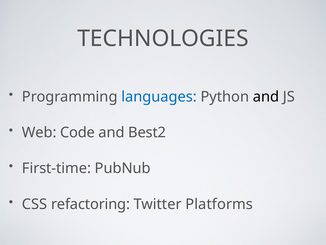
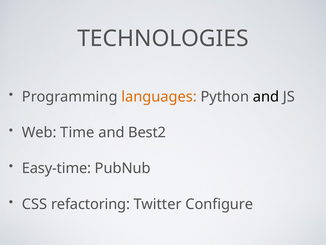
languages colour: blue -> orange (159, 97)
Code: Code -> Time (77, 132)
First-time: First-time -> Easy-time (57, 168)
Platforms: Platforms -> Configure (219, 204)
